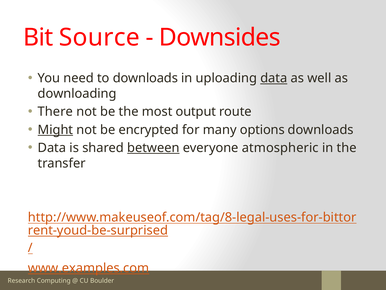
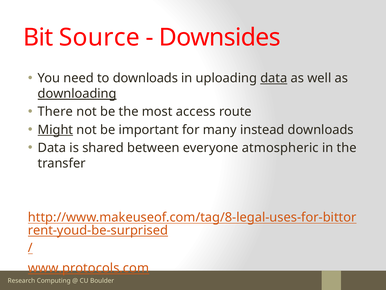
downloading underline: none -> present (77, 94)
output: output -> access (196, 112)
encrypted: encrypted -> important (149, 130)
options: options -> instead (262, 130)
between underline: present -> none (153, 148)
www.examples.com: www.examples.com -> www.protocols.com (89, 268)
